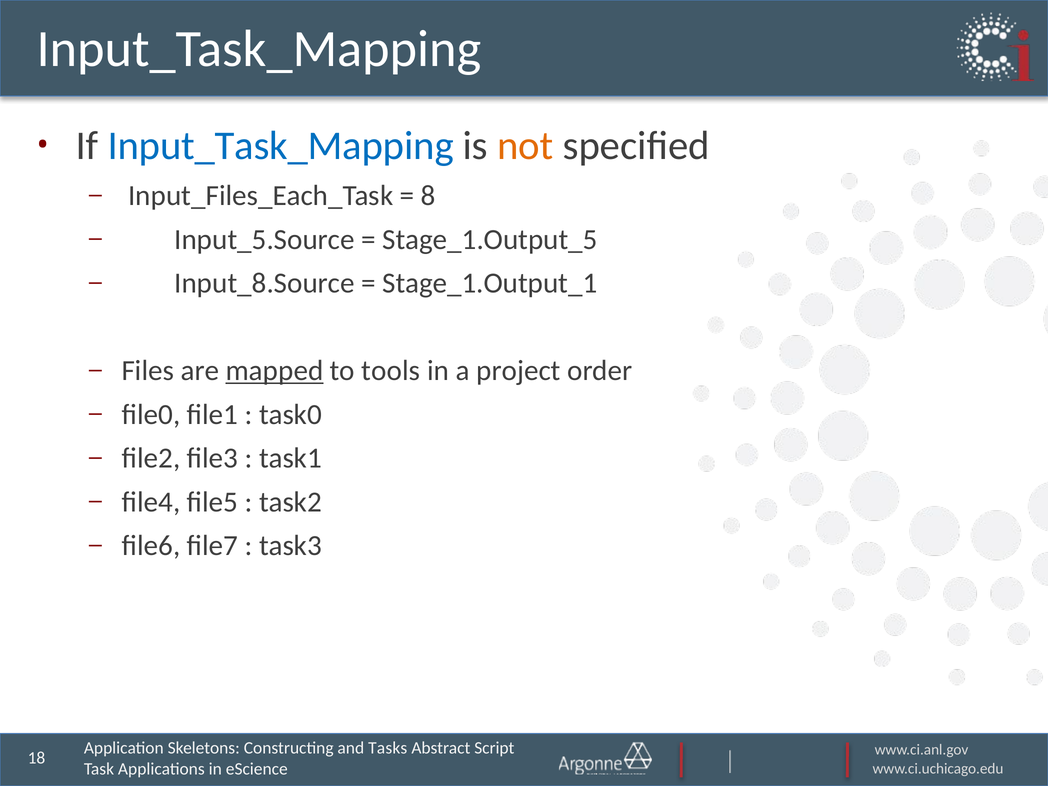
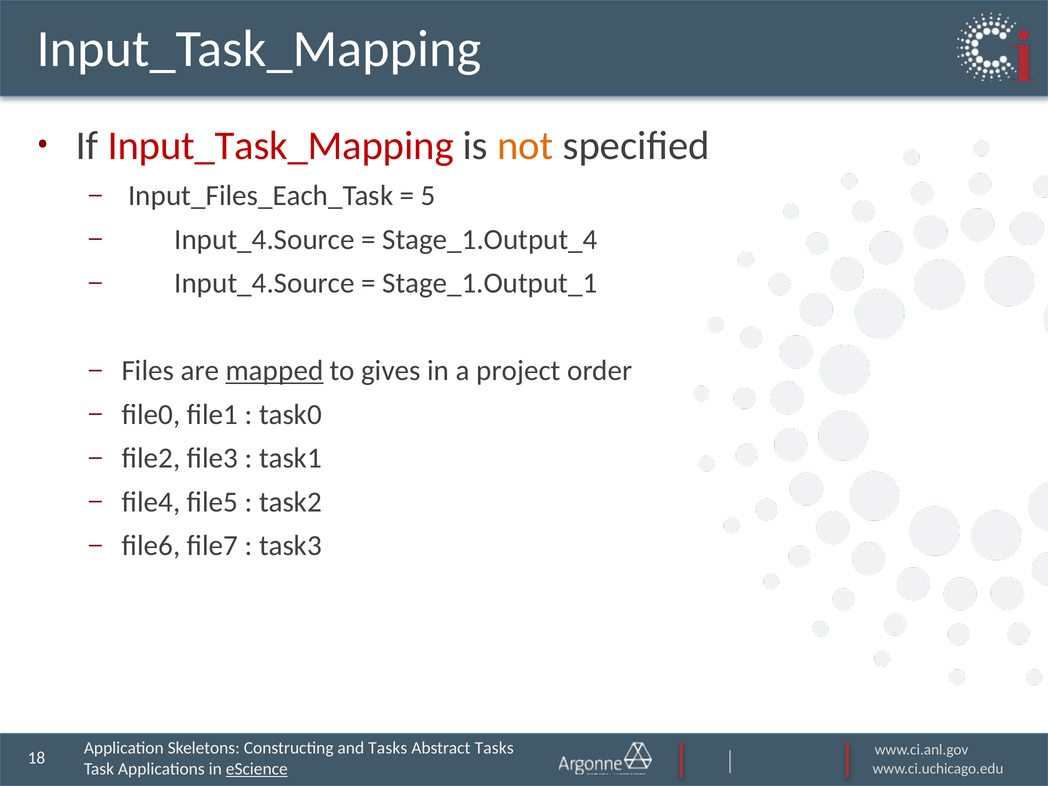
Input_Task_Mapping colour: blue -> red (281, 146)
8: 8 -> 5 (428, 196)
Input_5.Source: Input_5.Source -> Input_4.Source (265, 240)
Stage_1.Output_5: Stage_1.Output_5 -> Stage_1.Output_4 (490, 240)
Input_8.Source: Input_8.Source -> Input_4.Source (265, 283)
tools: tools -> gives (391, 371)
Abstract Script: Script -> Tasks (494, 748)
eScience underline: none -> present (257, 769)
